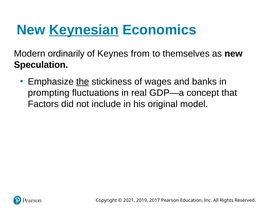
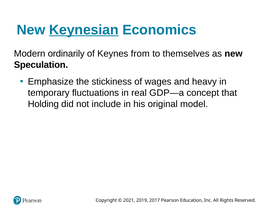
the underline: present -> none (83, 82)
banks: banks -> heavy (204, 82)
prompting: prompting -> temporary (49, 93)
Factors: Factors -> Holding (43, 104)
